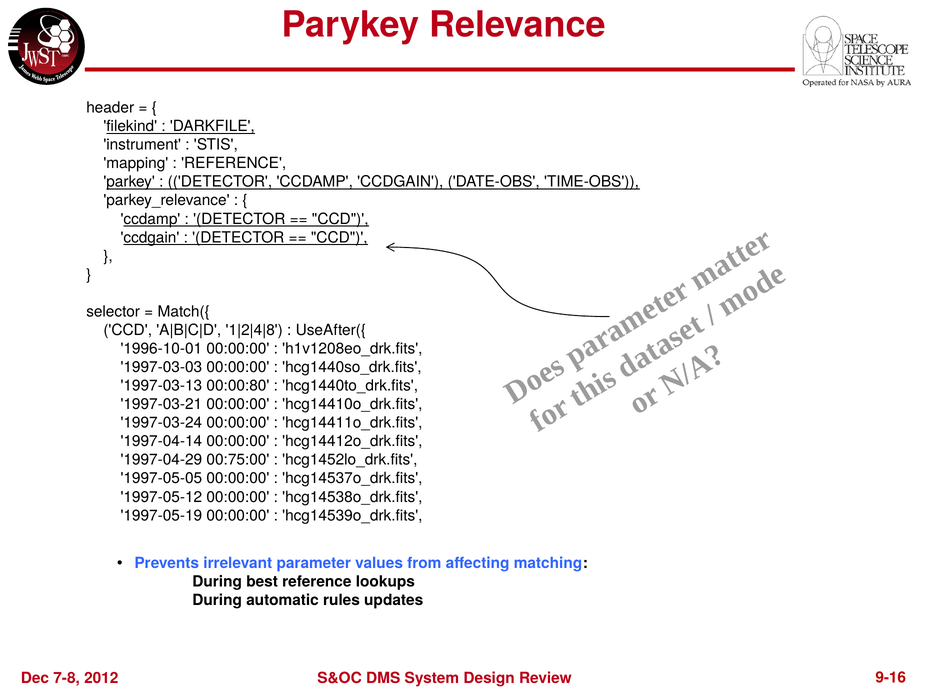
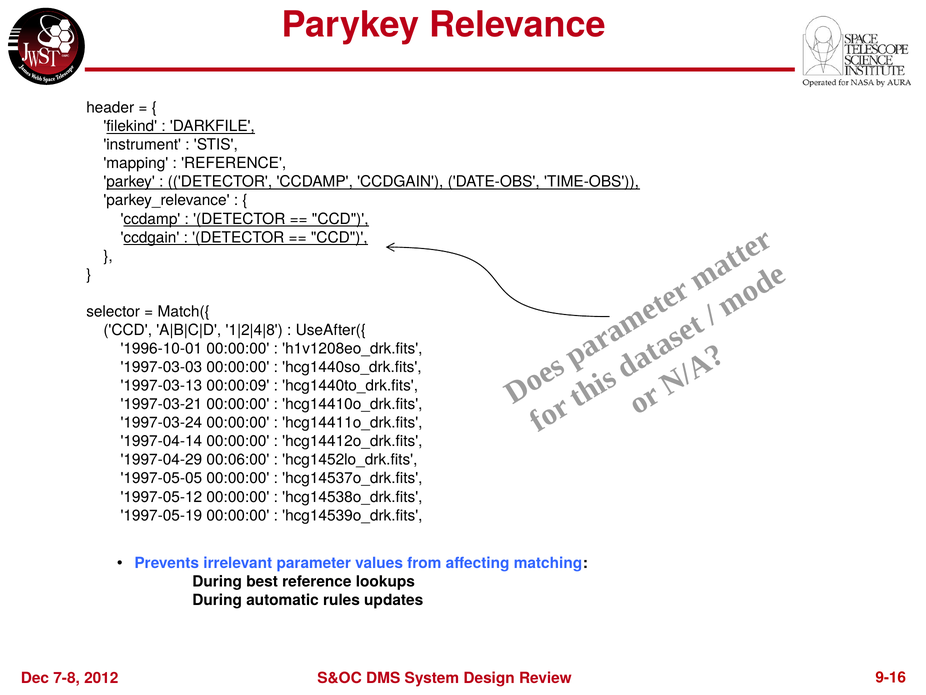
00:00:80: 00:00:80 -> 00:00:09 (238, 385)
00:75:00: 00:75:00 -> 00:06:00 (238, 460)
